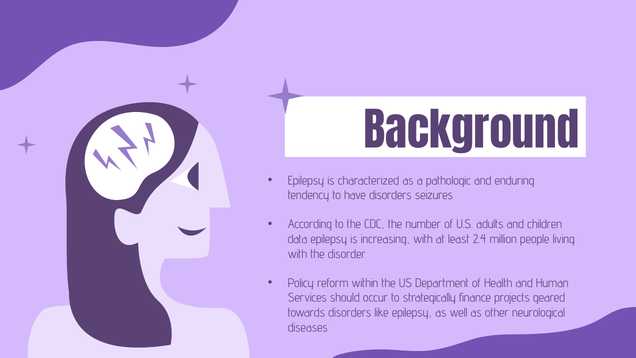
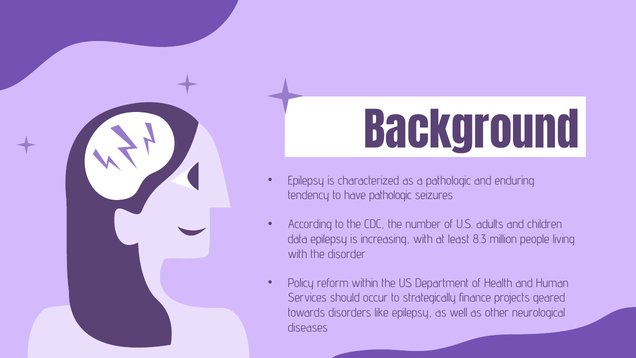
have disorders: disorders -> pathologic (390, 195)
2.4: 2.4 -> 8.3 (480, 239)
